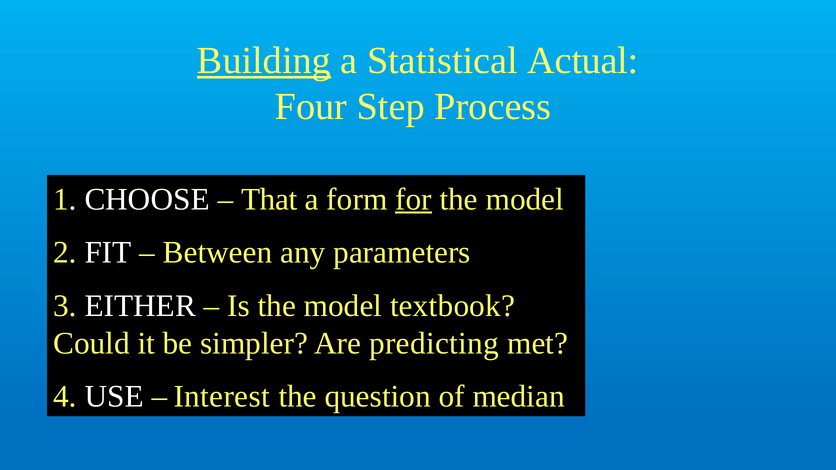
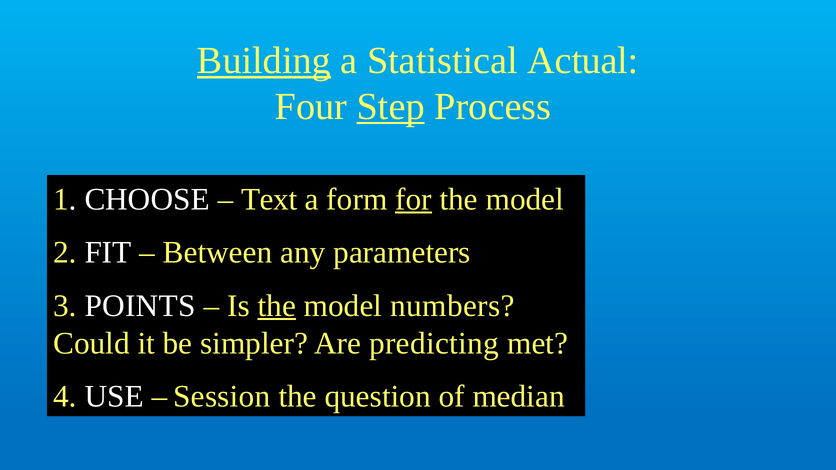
Step underline: none -> present (391, 107)
That: That -> Text (269, 199)
EITHER: EITHER -> POINTS (140, 306)
the underline: none -> present (277, 306)
textbook: textbook -> numbers (452, 306)
Interest: Interest -> Session (222, 397)
